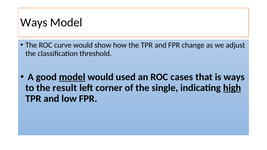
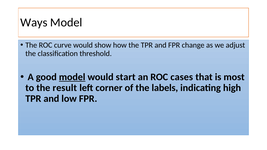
used: used -> start (126, 77)
is ways: ways -> most (234, 77)
single: single -> labels (165, 88)
high underline: present -> none (232, 88)
